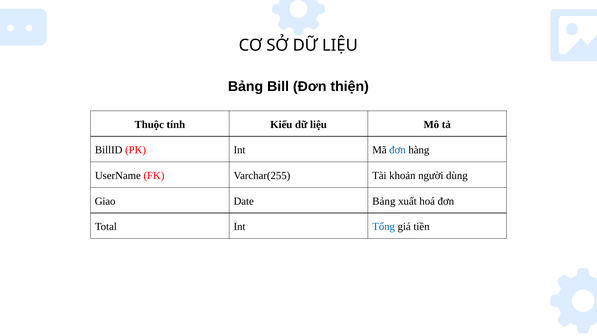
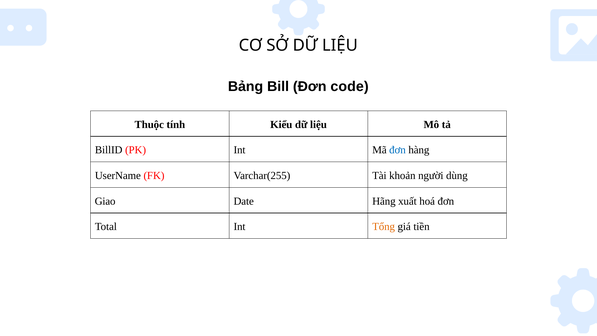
thiện: thiện -> code (350, 87)
Date Bảng: Bảng -> Hãng (384, 201)
Tổng colour: blue -> orange (384, 227)
